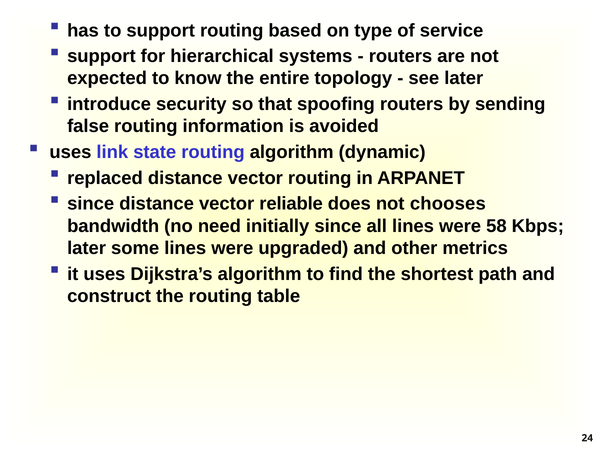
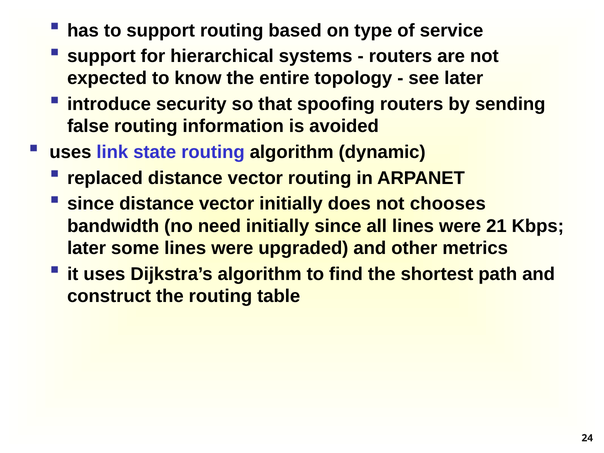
vector reliable: reliable -> initially (291, 204)
58: 58 -> 21 (496, 226)
